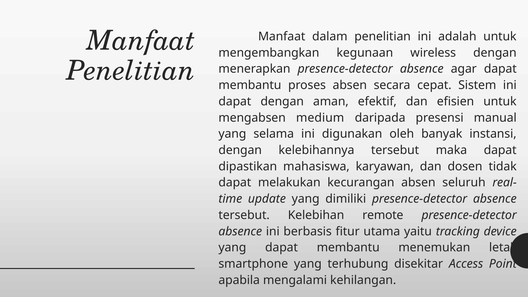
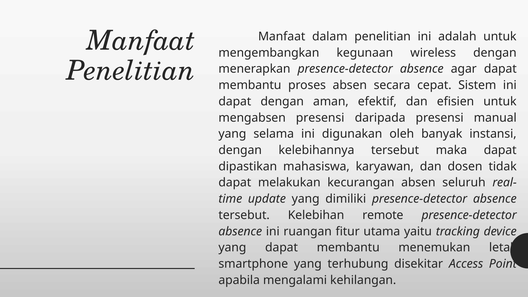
mengabsen medium: medium -> presensi (320, 118)
berbasis: berbasis -> ruangan (308, 231)
